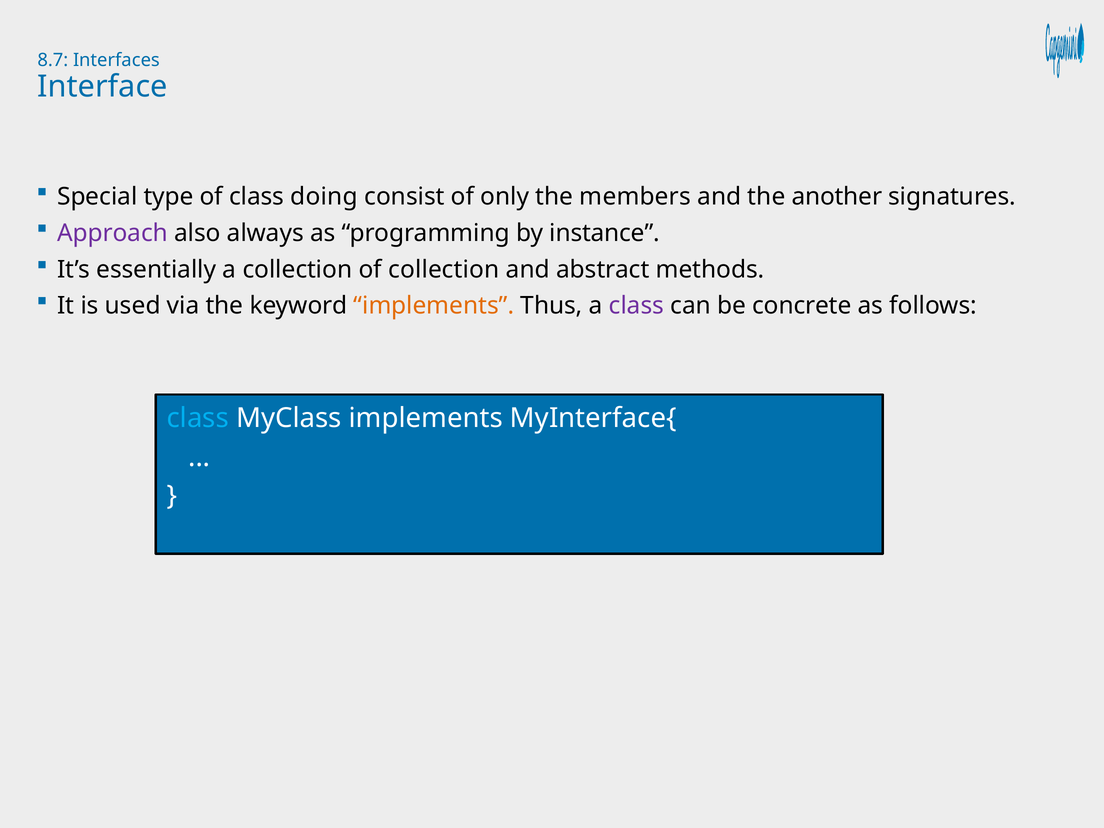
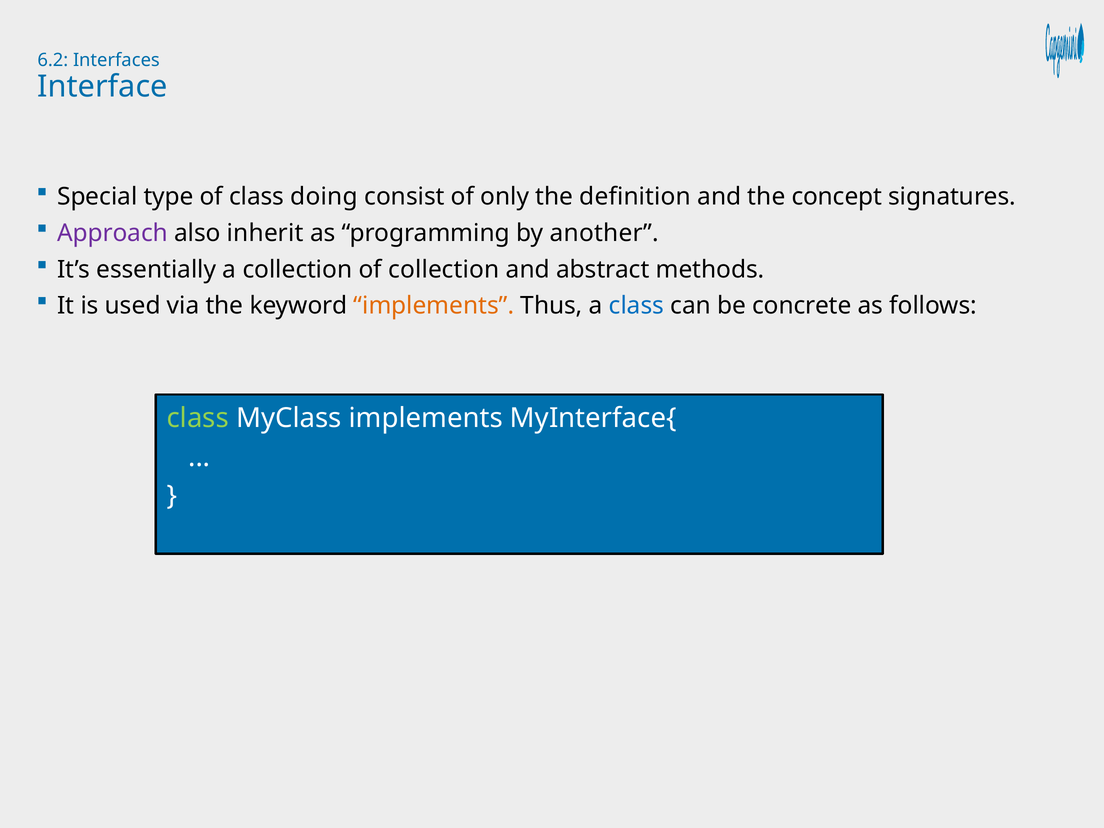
8.7: 8.7 -> 6.2 (53, 60)
members: members -> definition (635, 197)
another: another -> concept (837, 197)
always: always -> inherit (265, 233)
instance: instance -> another (604, 233)
class colour: purple -> blue (636, 306)
class colour: light blue -> light green (198, 418)
